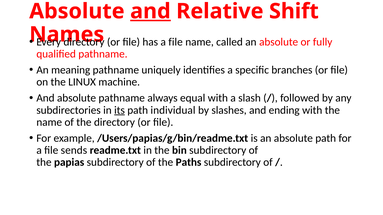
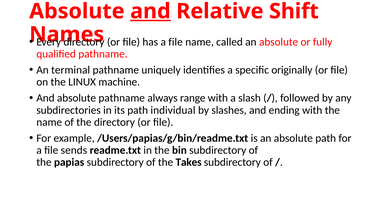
meaning: meaning -> terminal (71, 70)
branches: branches -> originally (292, 70)
equal: equal -> range (193, 98)
its underline: present -> none (119, 110)
Paths: Paths -> Takes (189, 163)
